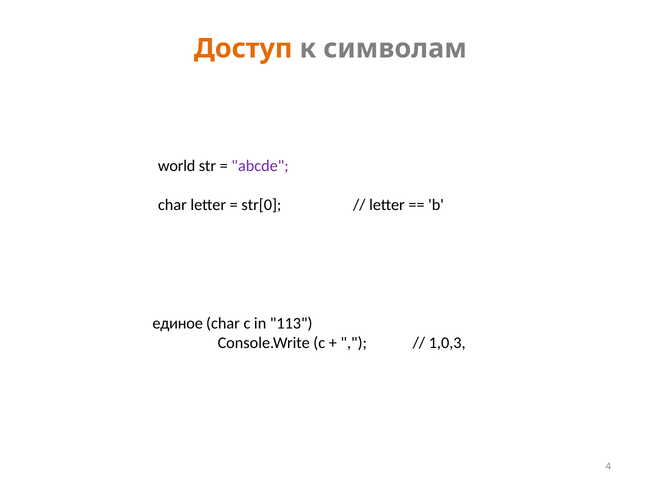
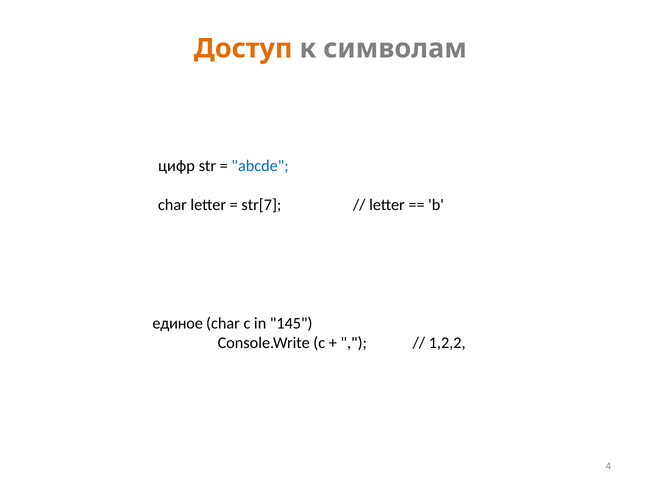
world: world -> цифр (176, 166)
abcde colour: purple -> blue (260, 166)
str[0: str[0 -> str[7 (261, 205)
113: 113 -> 145 (291, 323)
1,0,3: 1,0,3 -> 1,2,2 (447, 342)
